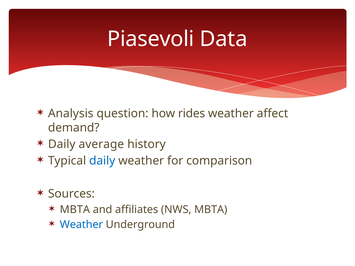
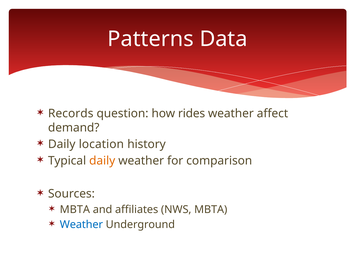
Piasevoli: Piasevoli -> Patterns (151, 39)
Analysis: Analysis -> Records (71, 114)
average: average -> location (101, 144)
daily colour: blue -> orange (102, 161)
